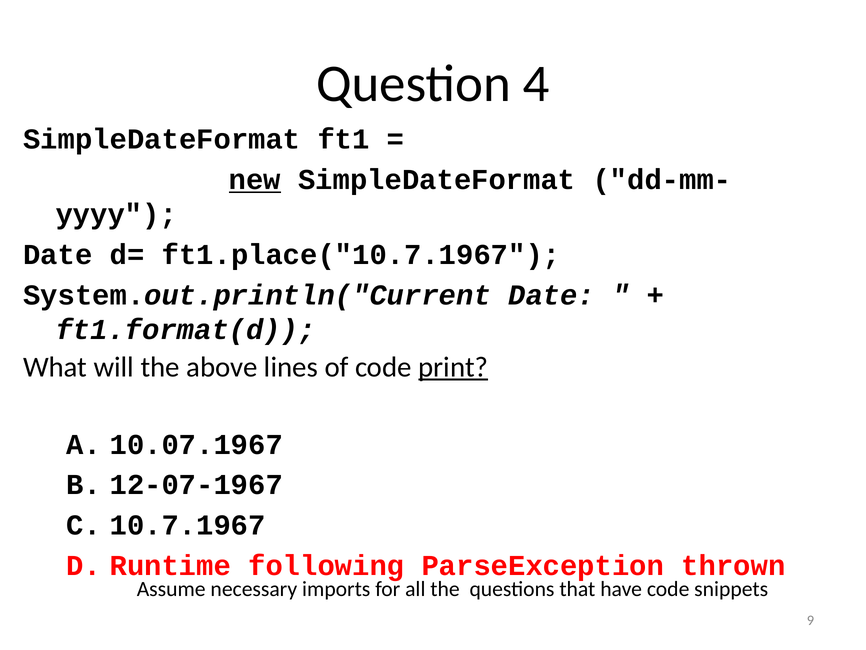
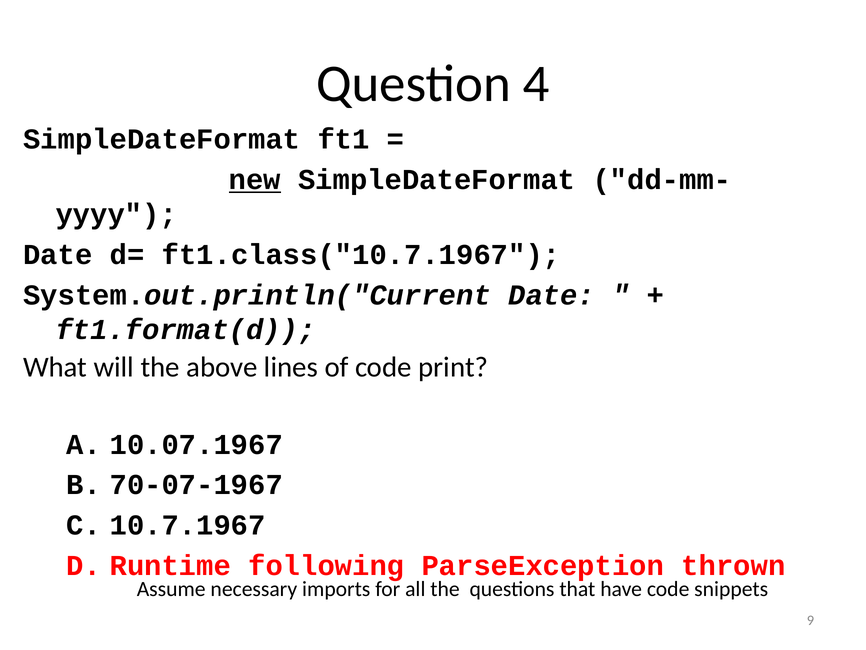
ft1.place("10.7.1967: ft1.place("10.7.1967 -> ft1.class("10.7.1967 (361, 255)
print underline: present -> none (453, 367)
12-07-1967: 12-07-1967 -> 70-07-1967 (196, 485)
